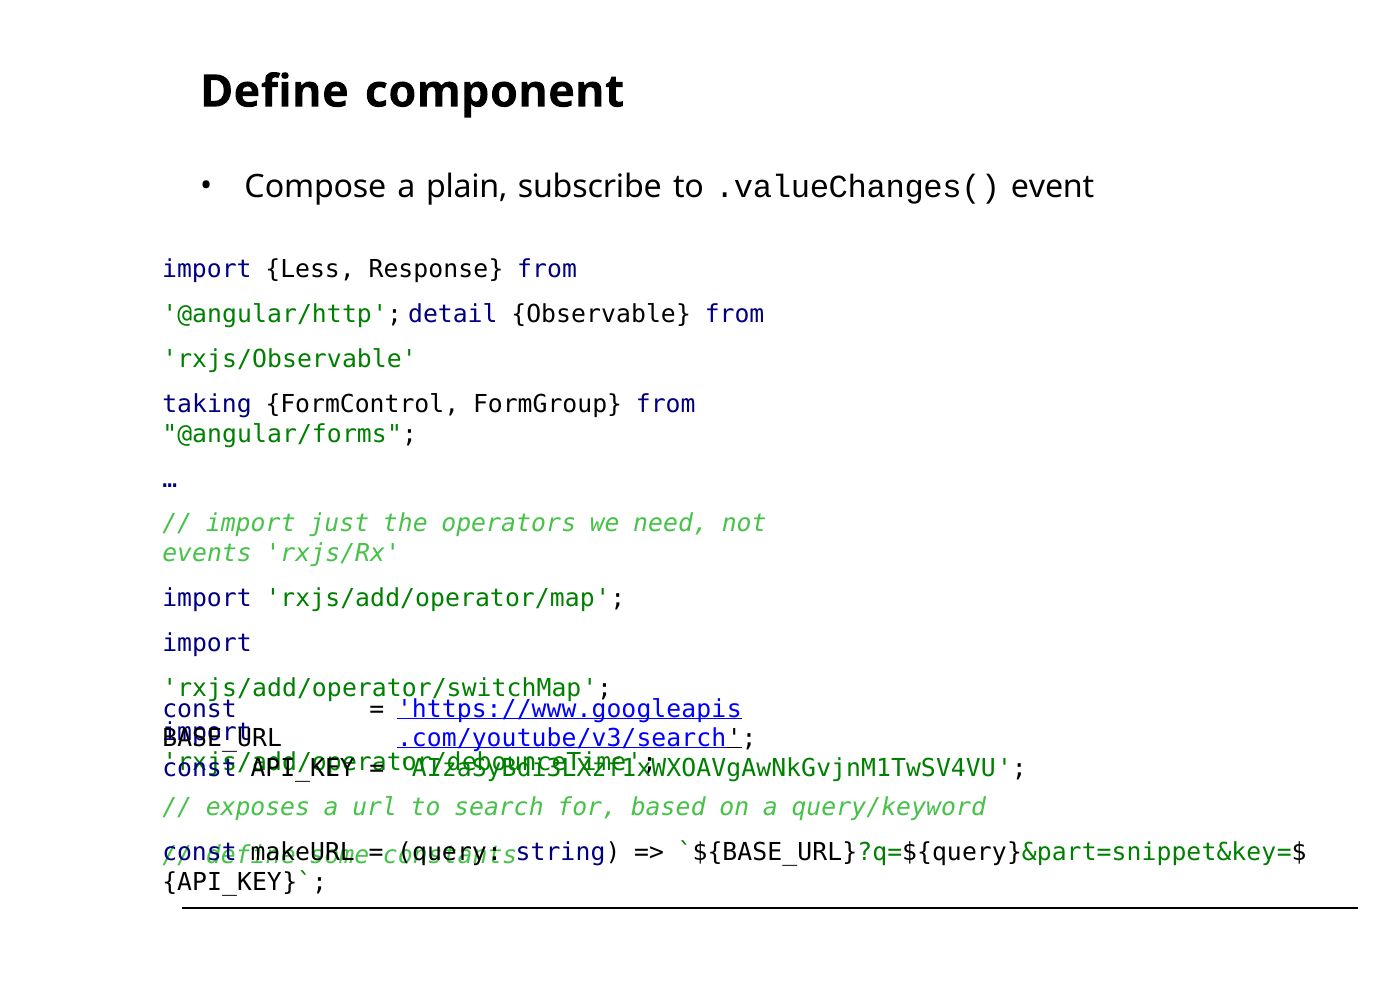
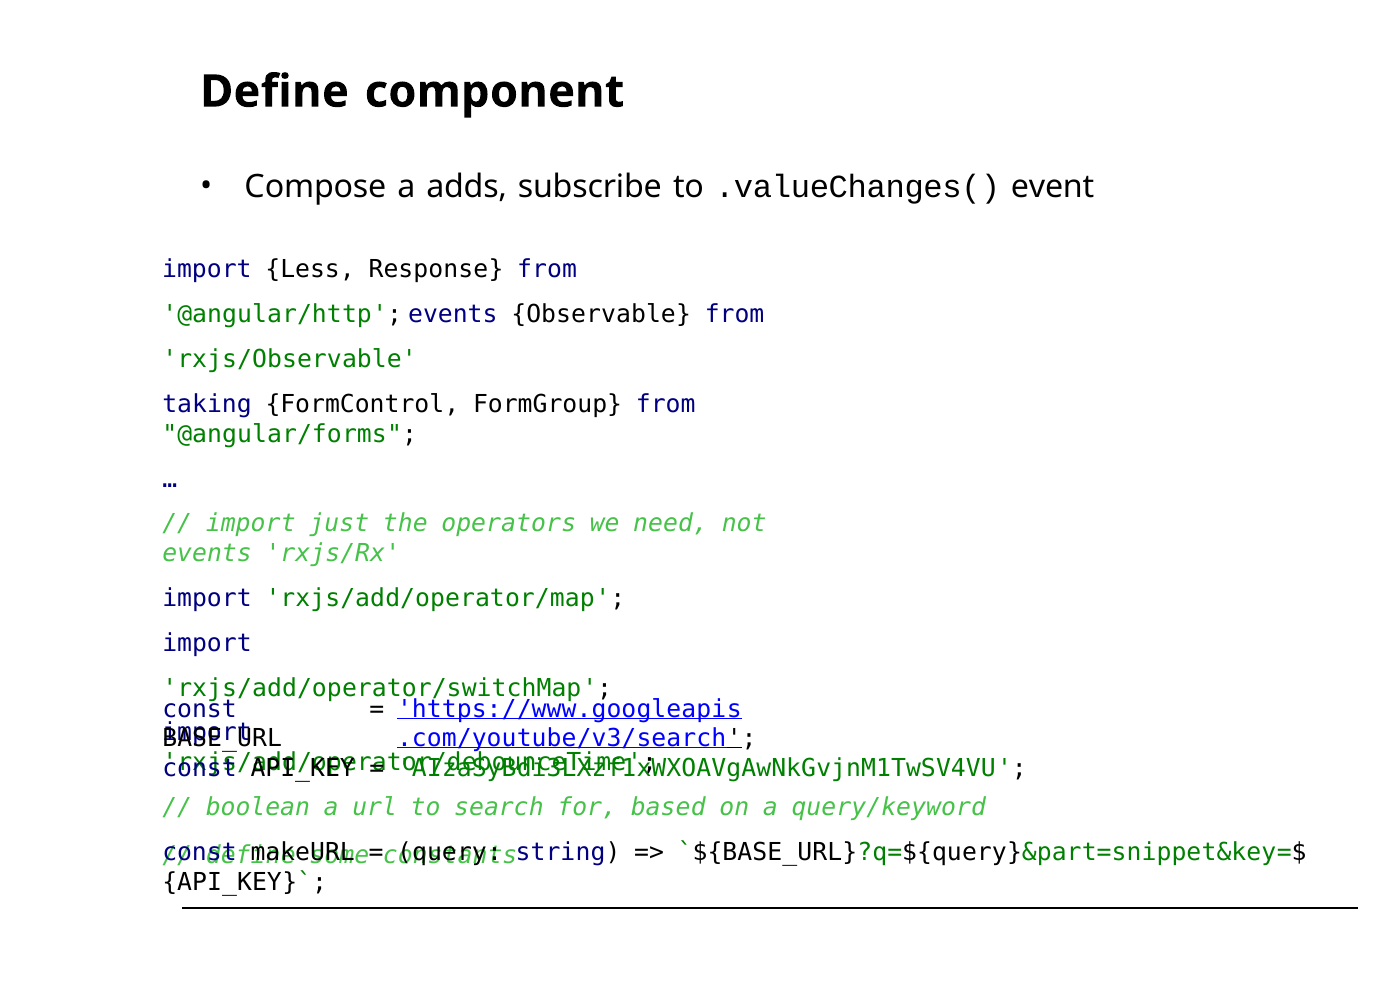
plain: plain -> adds (467, 187)
@angular/http detail: detail -> events (453, 315)
exposes: exposes -> boolean (258, 808)
